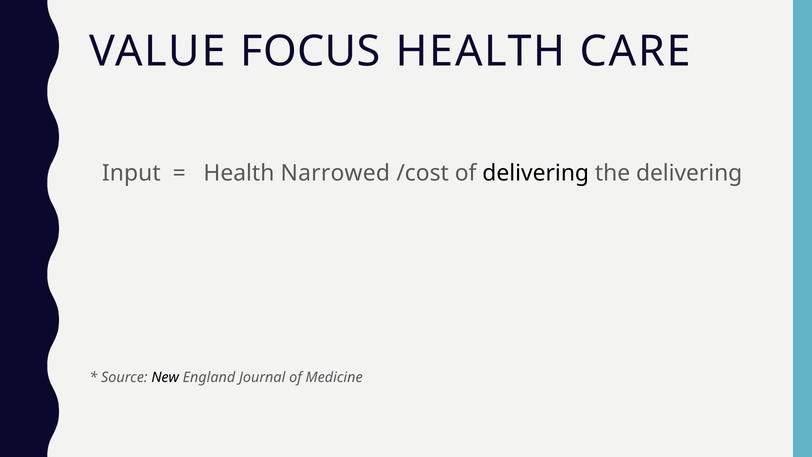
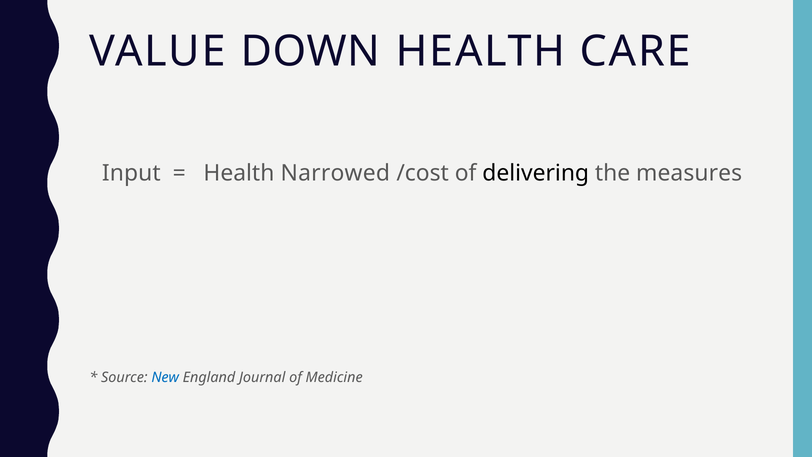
FOCUS: FOCUS -> DOWN (310, 52)
the delivering: delivering -> measures (689, 173)
New colour: black -> blue (165, 377)
